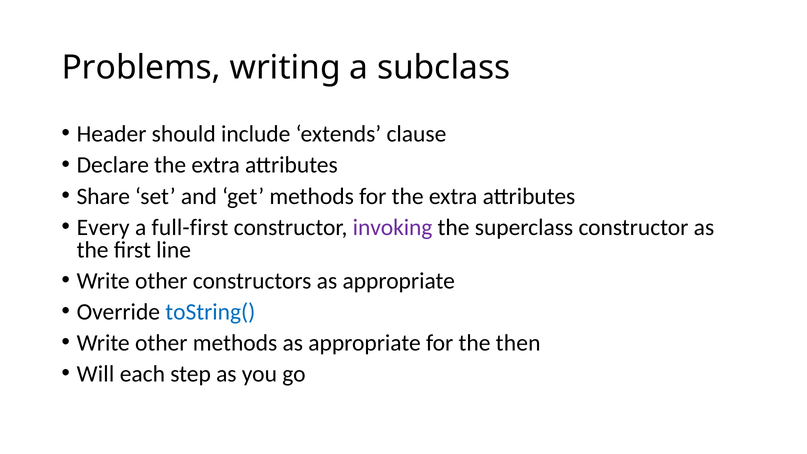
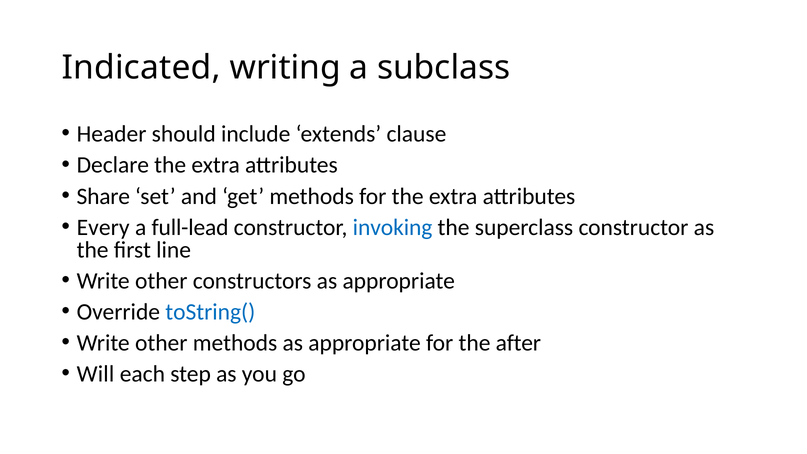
Problems: Problems -> Indicated (141, 68)
full-first: full-first -> full-lead (190, 227)
invoking colour: purple -> blue (393, 227)
then: then -> after (518, 343)
